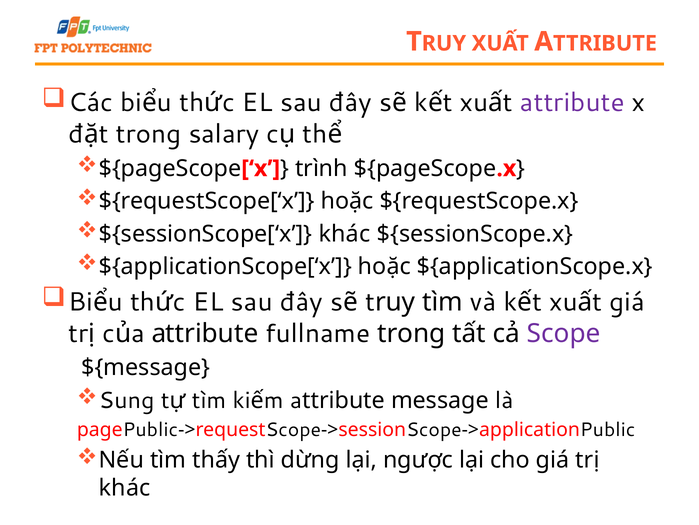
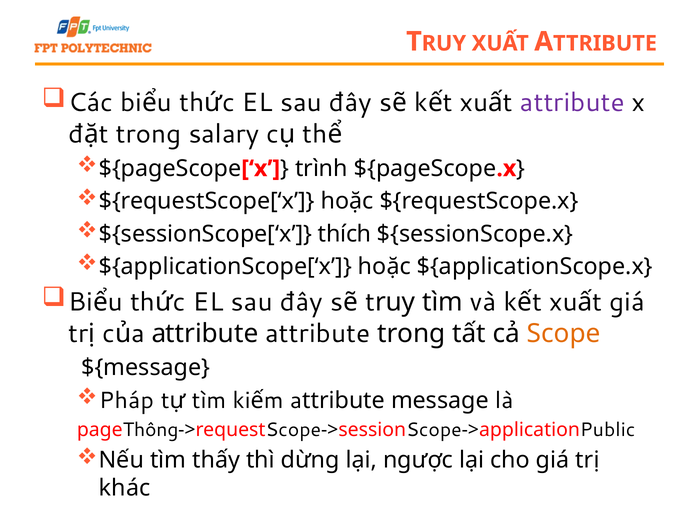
${sessionScope[‘x khác: khác -> thích (345, 233)
fullname: fullname -> attribute (318, 333)
Scope colour: purple -> orange (564, 333)
Sung: Sung -> Pháp (126, 400)
Public: Public -> Thông (151, 429)
